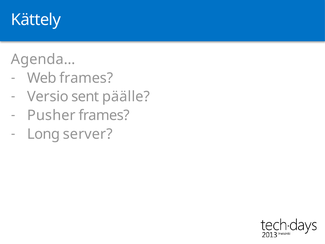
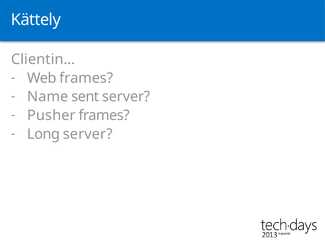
Agenda…: Agenda… -> Clientin… (43, 59)
Versio: Versio -> Name (48, 97)
sent päälle: päälle -> server (126, 97)
